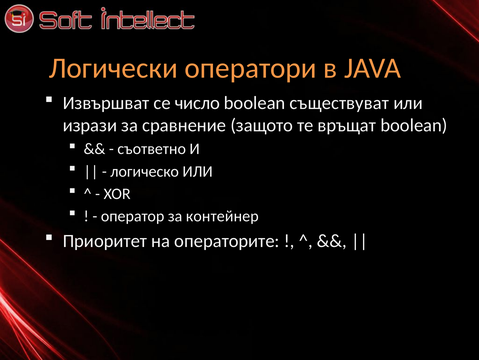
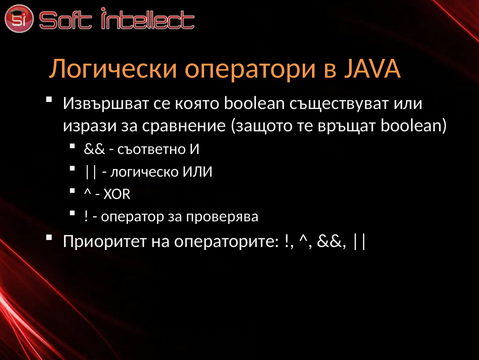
число: число -> която (197, 103)
контейнер: контейнер -> проверява (222, 216)
